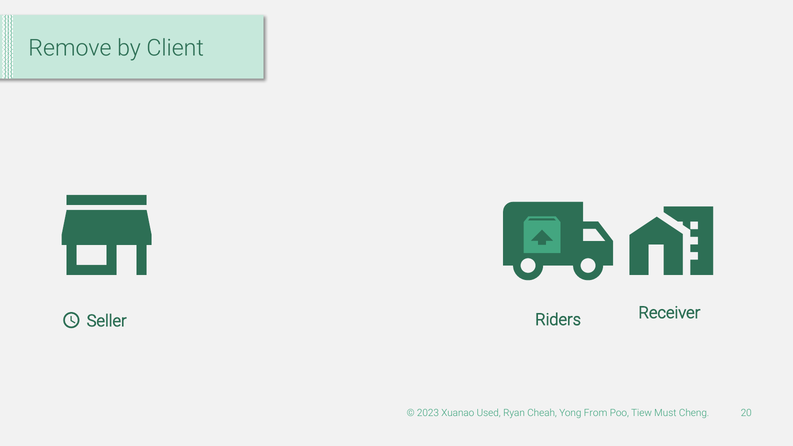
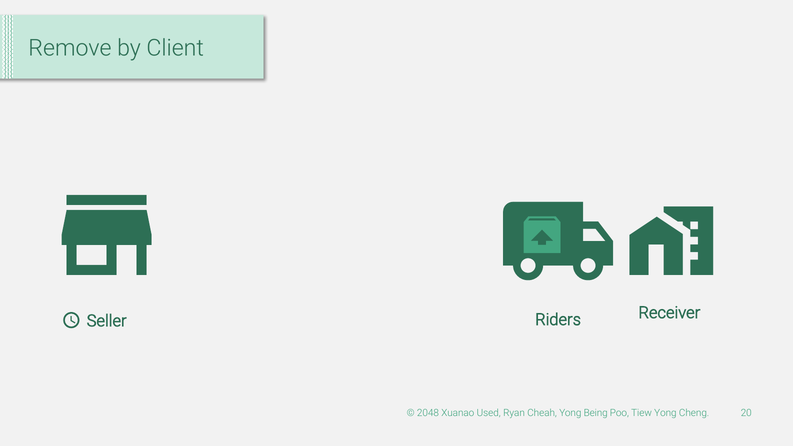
2023: 2023 -> 2048 (428, 413)
From: From -> Being (596, 413)
Tiew Must: Must -> Yong (665, 413)
